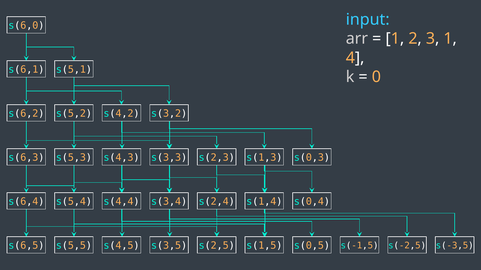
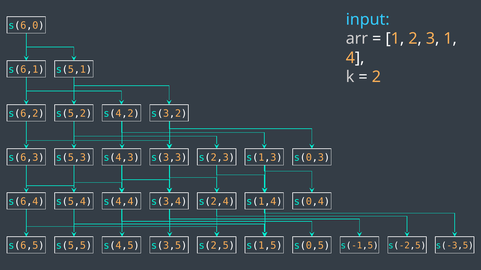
0: 0 -> 2 (376, 77)
